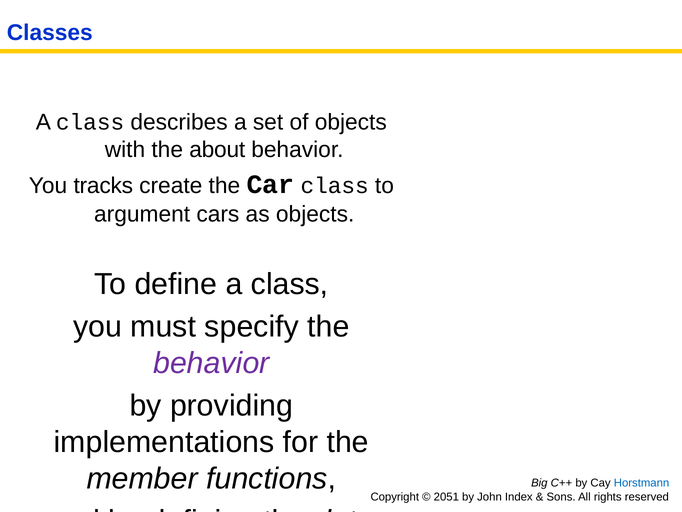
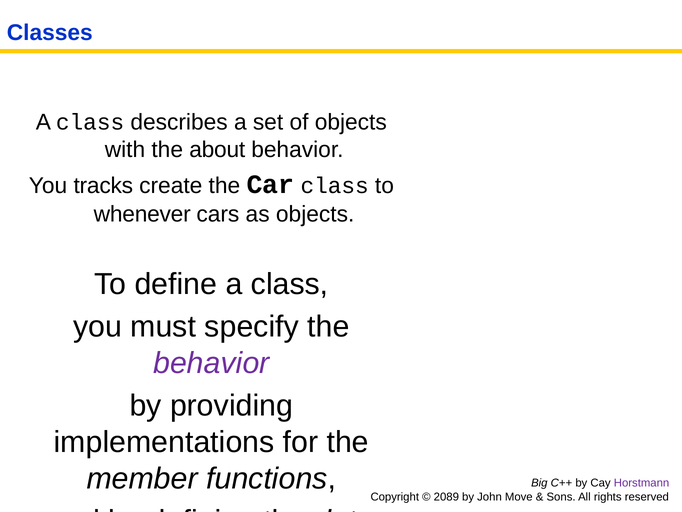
argument: argument -> whenever (142, 214)
Horstmann colour: blue -> purple (642, 483)
2051: 2051 -> 2089 (446, 496)
Index: Index -> Move (519, 496)
